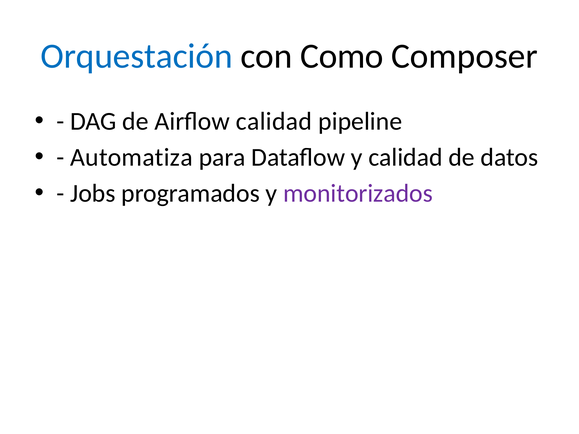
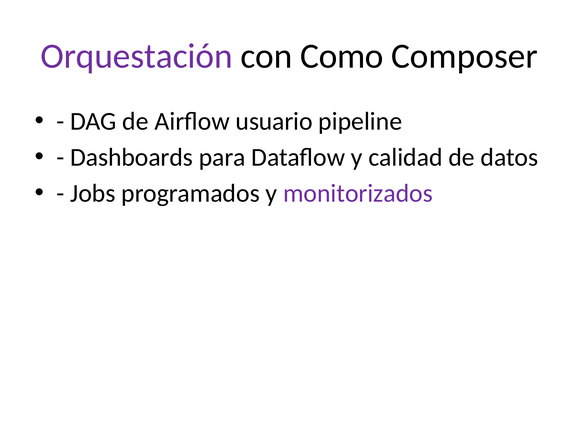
Orquestación colour: blue -> purple (137, 56)
Airflow calidad: calidad -> usuario (274, 121)
Automatiza: Automatiza -> Dashboards (132, 158)
